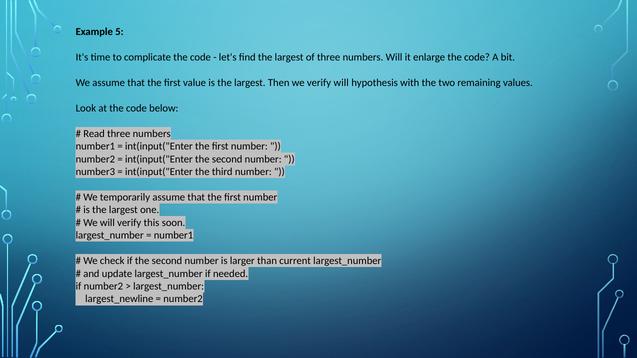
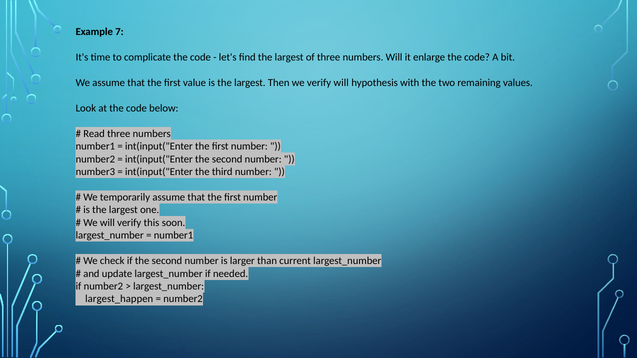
5: 5 -> 7 (119, 32)
largest_newline: largest_newline -> largest_happen (119, 299)
